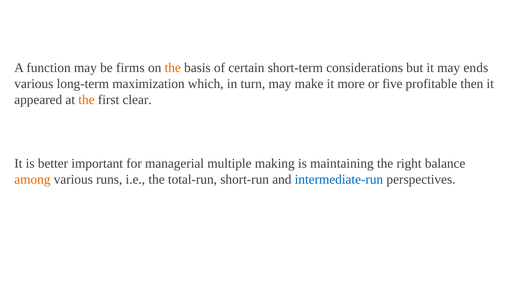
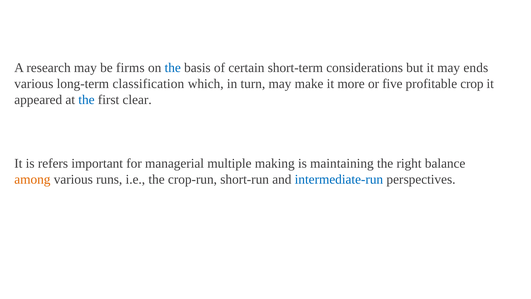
function: function -> research (49, 68)
the colour: orange -> blue (173, 68)
maximization: maximization -> classification (148, 84)
then: then -> crop (472, 84)
the colour: orange -> blue (86, 100)
better: better -> refers (53, 163)
total-run: total-run -> crop-run (192, 179)
